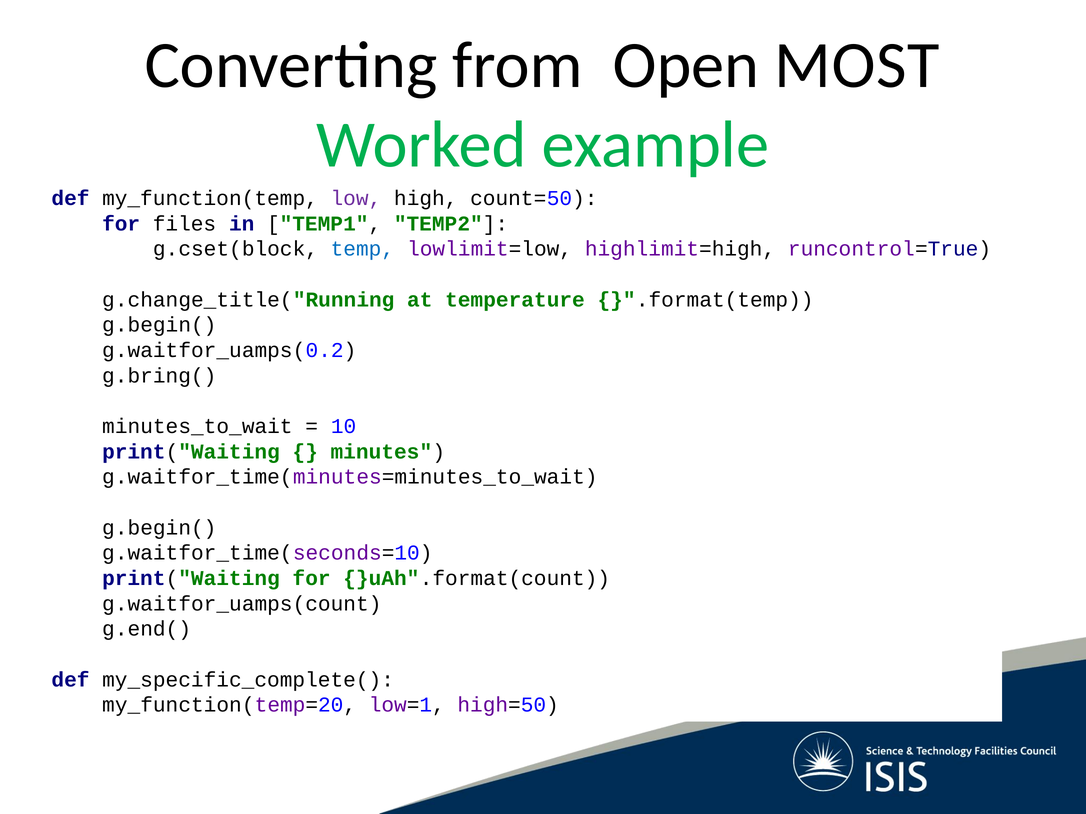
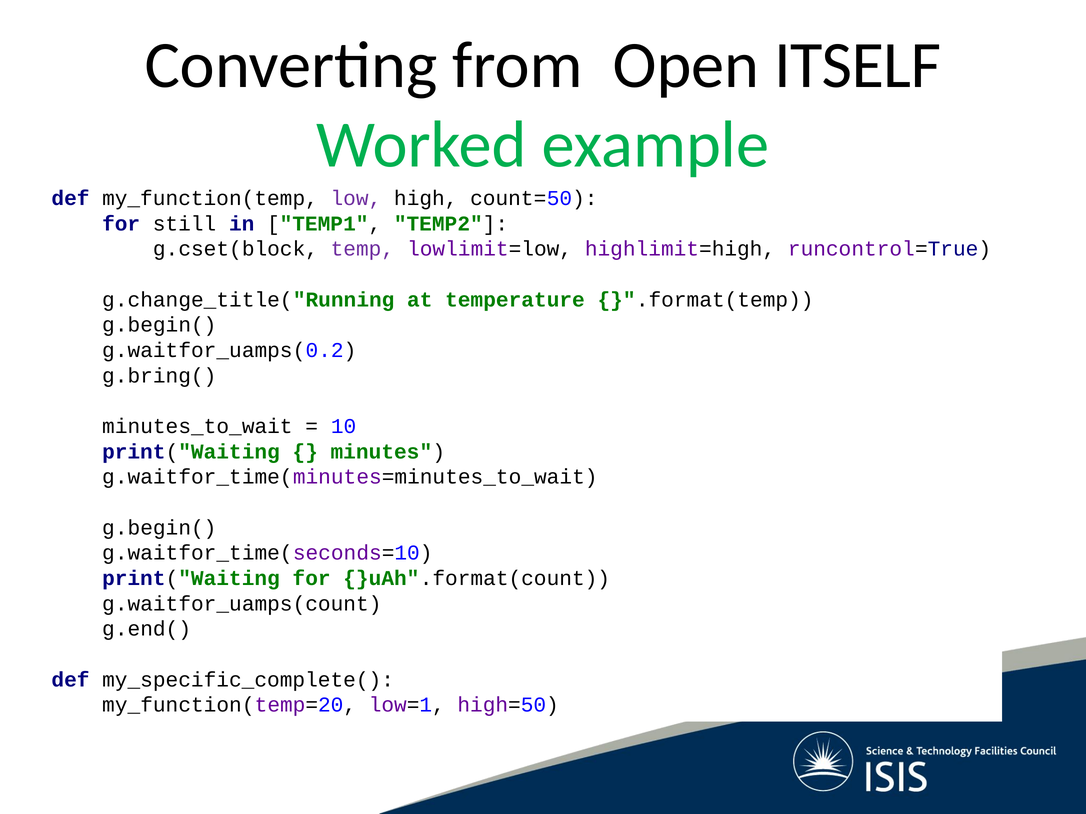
MOST: MOST -> ITSELF (858, 65)
files: files -> still (184, 224)
temp colour: blue -> purple (362, 249)
